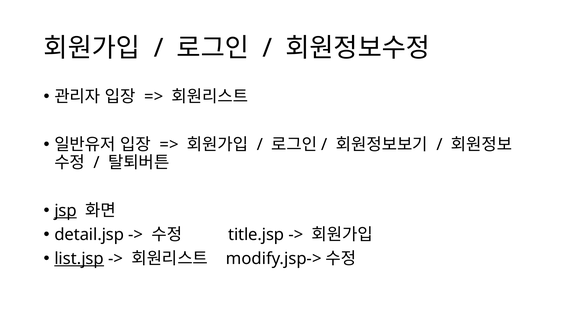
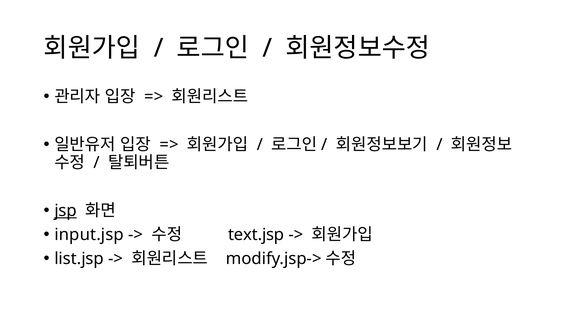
detail.jsp: detail.jsp -> input.jsp (89, 234)
title.jsp: title.jsp -> text.jsp (256, 234)
list.jsp underline: present -> none (79, 258)
